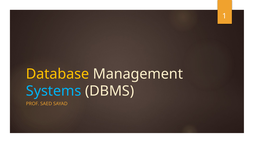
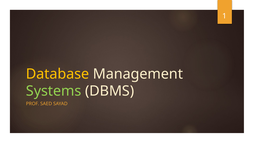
Systems colour: light blue -> light green (54, 91)
